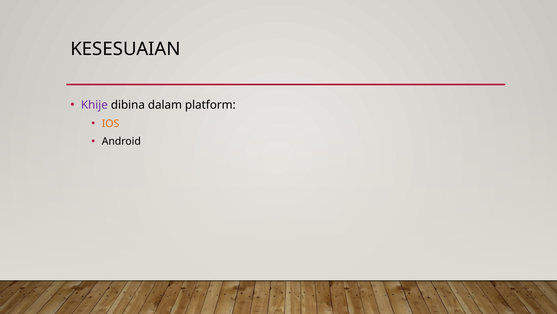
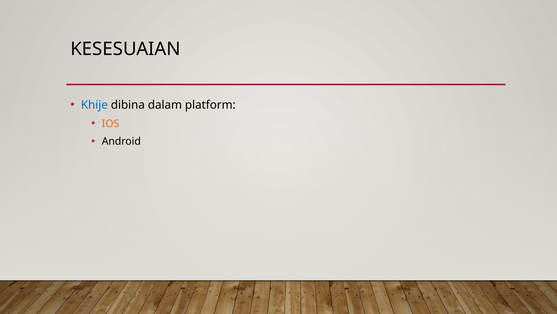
Khije colour: purple -> blue (94, 105)
